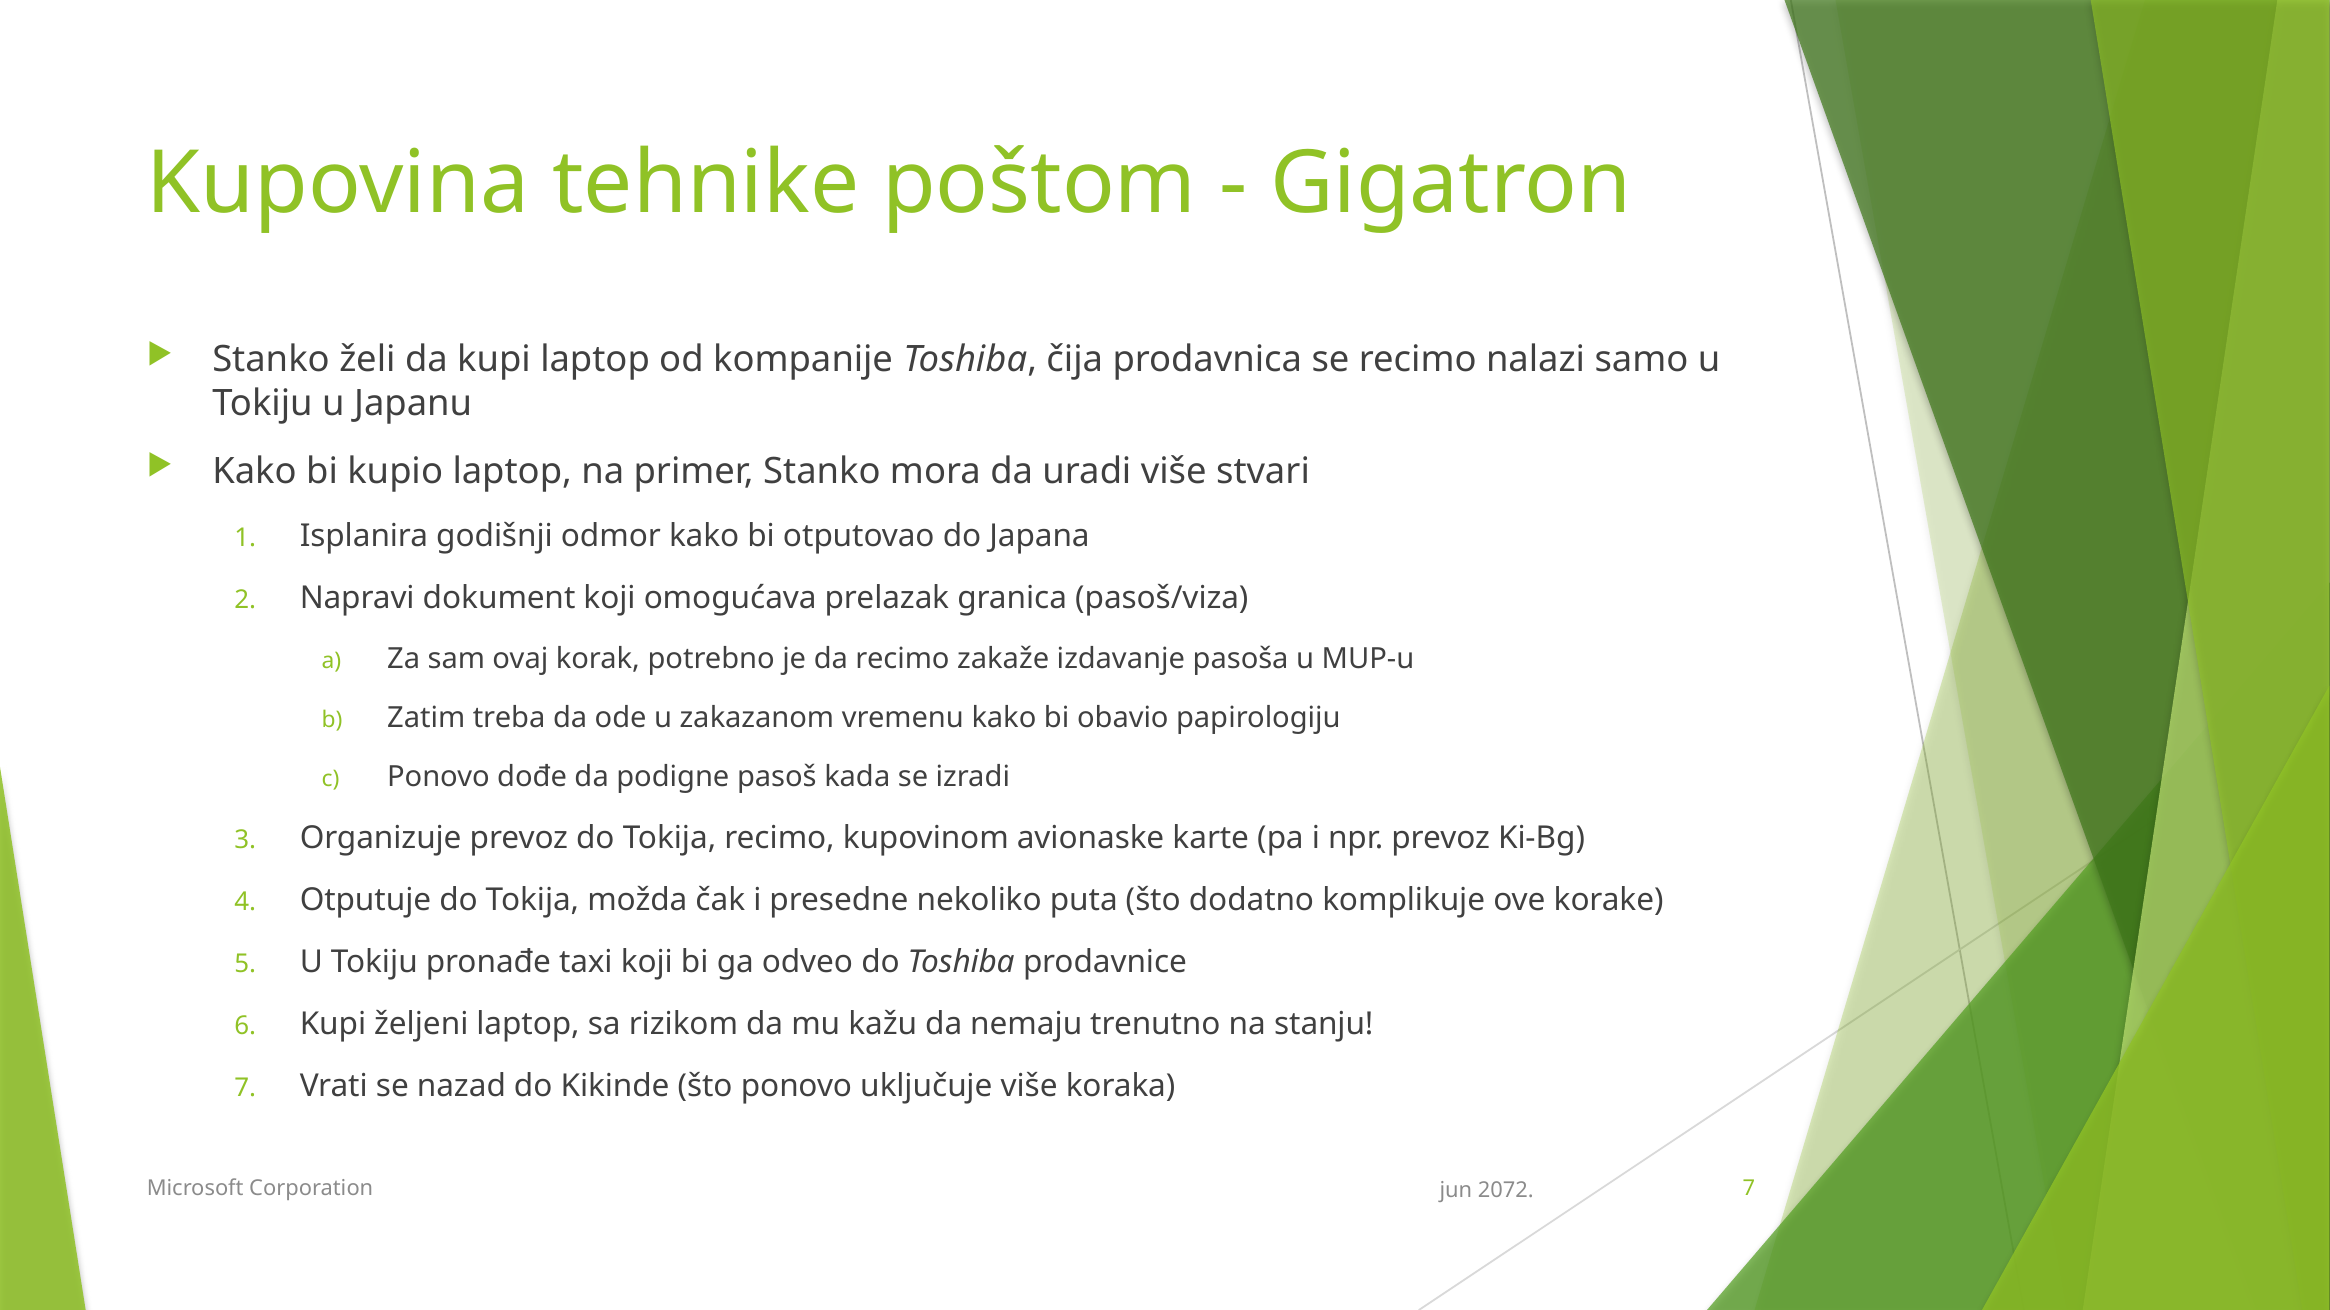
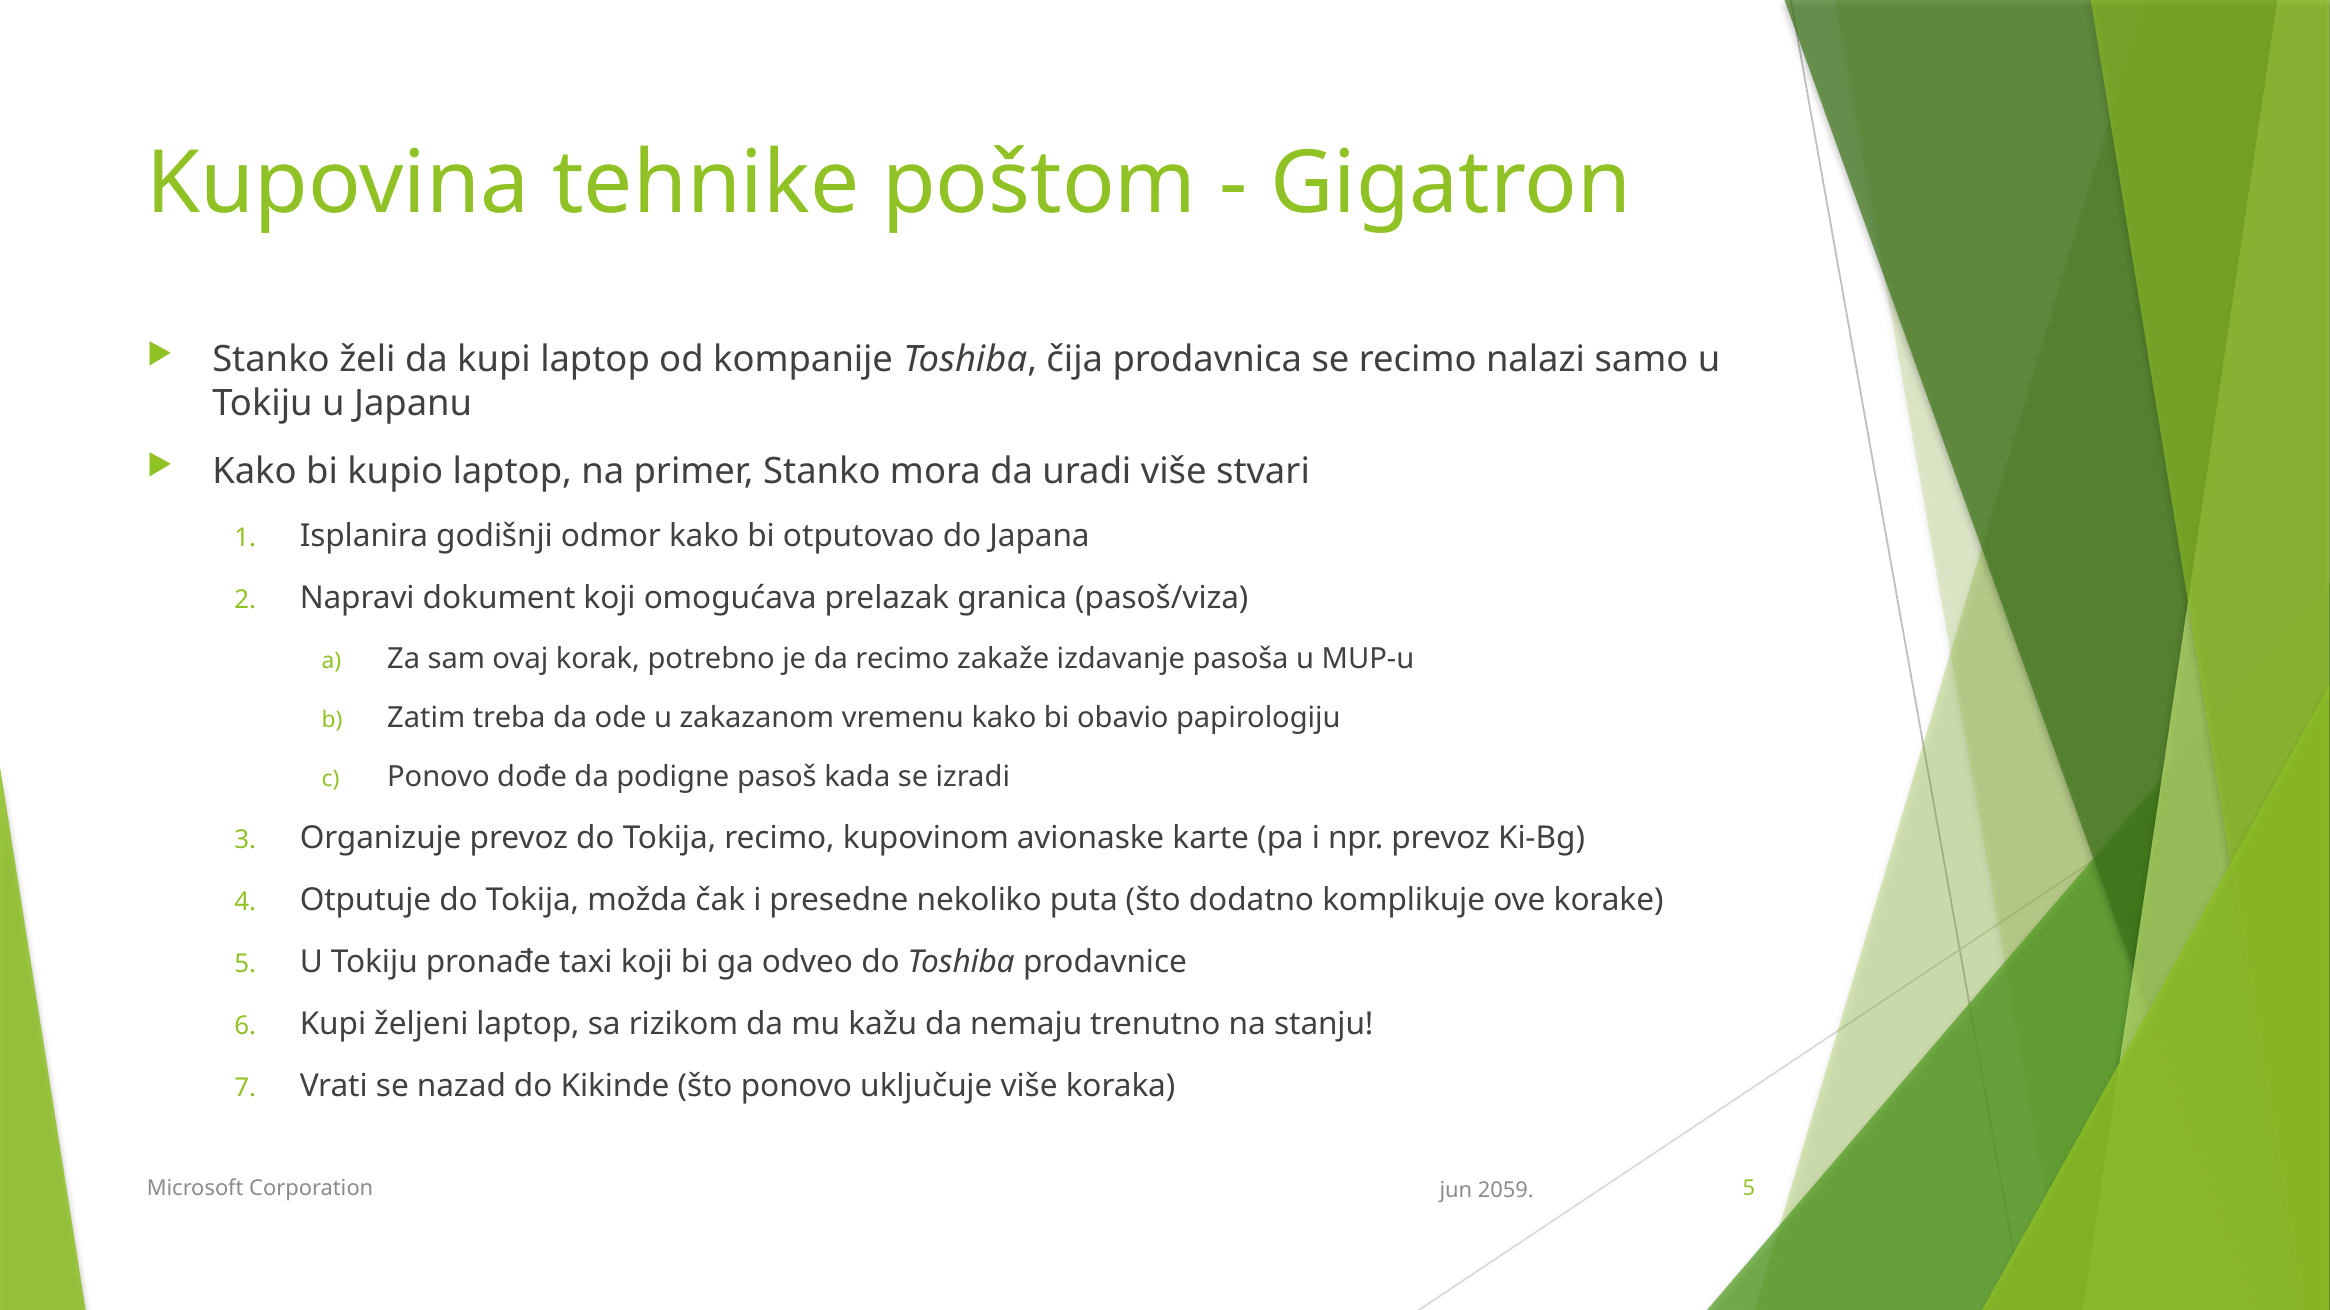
Corporation 7: 7 -> 5 (1749, 1189)
2072: 2072 -> 2059 (1506, 1191)
